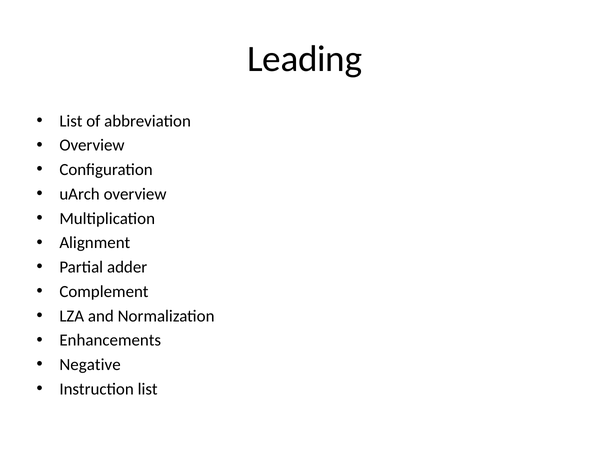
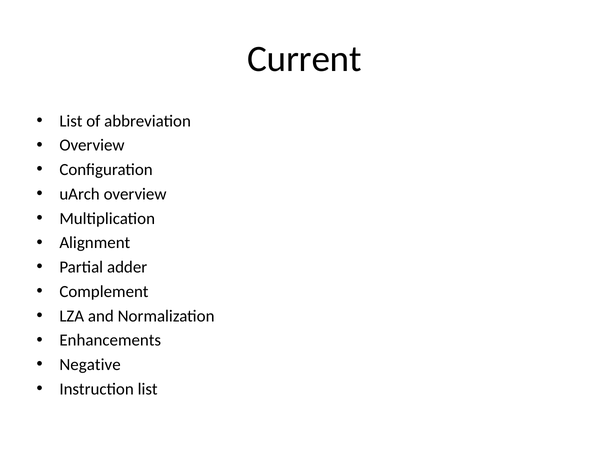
Leading: Leading -> Current (305, 59)
